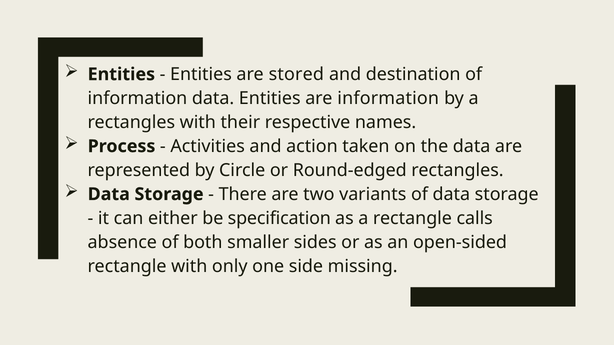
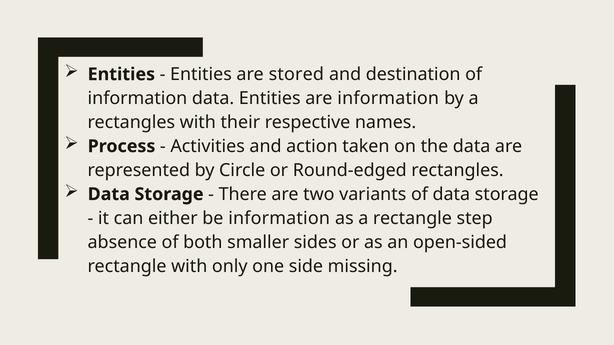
be specification: specification -> information (279, 218)
calls: calls -> step (475, 218)
